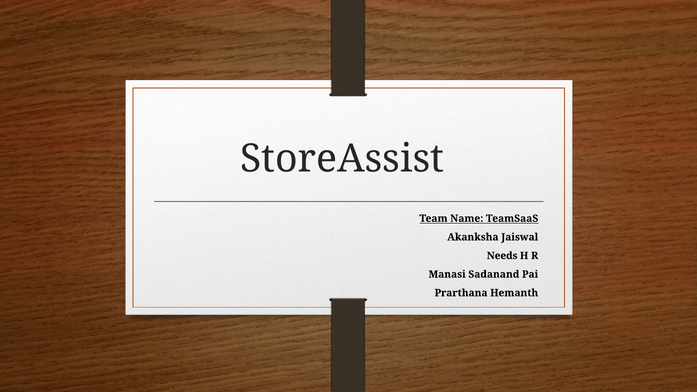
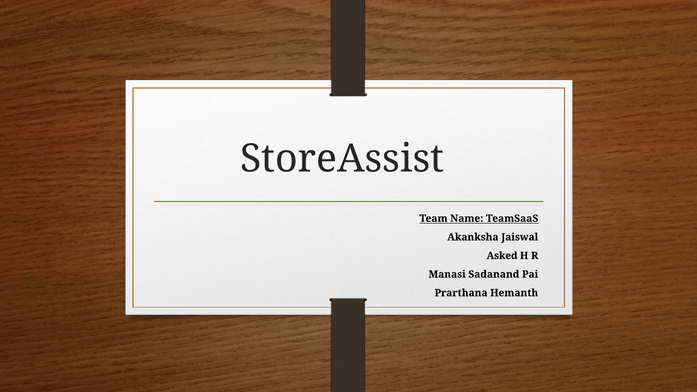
Needs: Needs -> Asked (502, 256)
